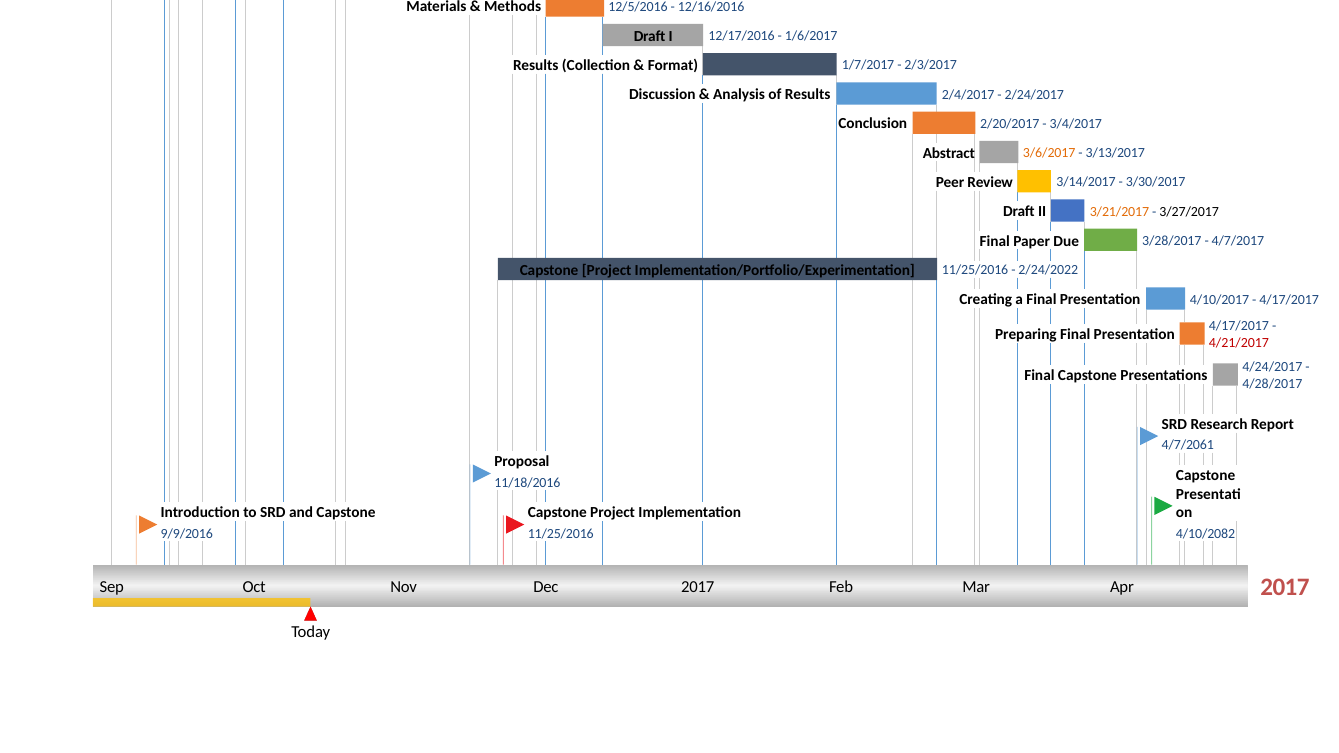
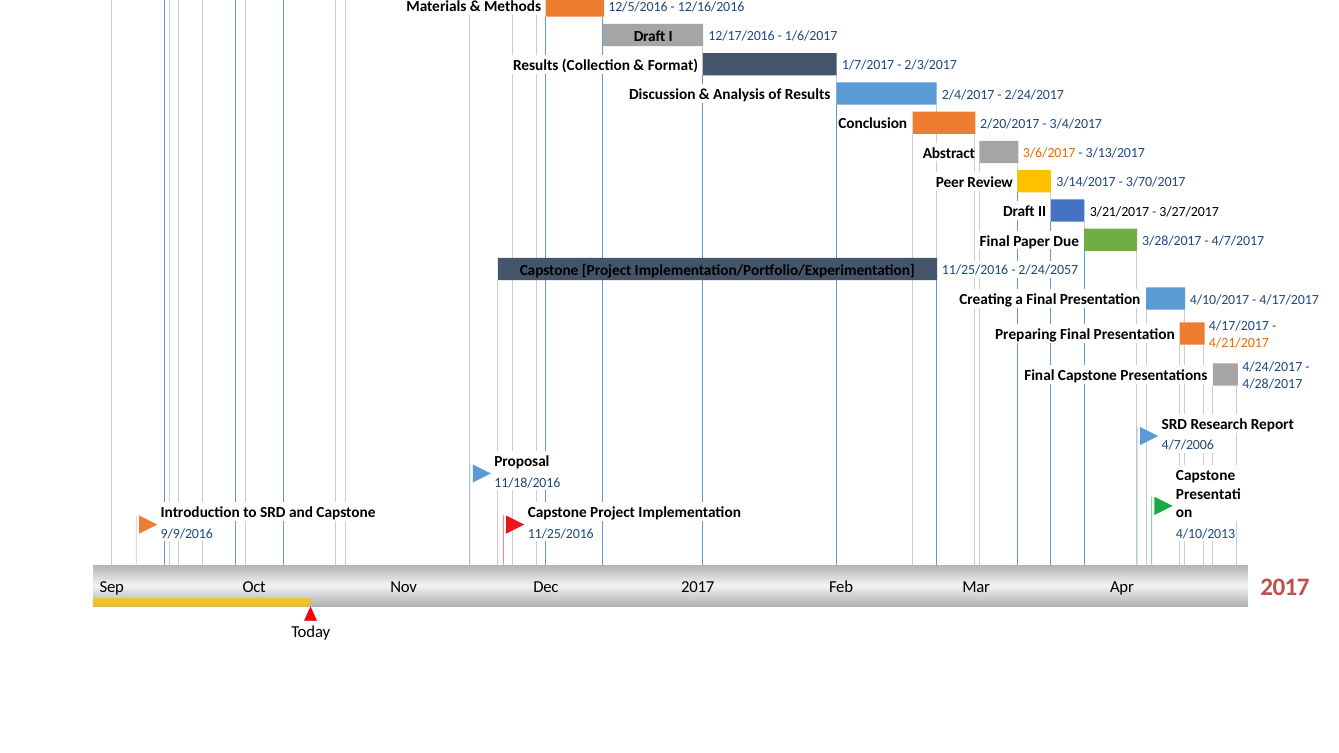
3/30/2017: 3/30/2017 -> 3/70/2017 (1156, 182)
3/21/2017 colour: orange -> black (1119, 212)
2/24/2022: 2/24/2022 -> 2/24/2057 (1048, 270)
4/21/2017 colour: red -> orange (1239, 343)
4/7/2061: 4/7/2061 -> 4/7/2006 (1188, 445)
4/10/2082: 4/10/2082 -> 4/10/2013 (1206, 534)
